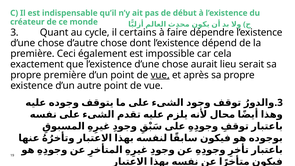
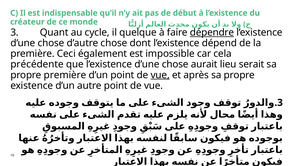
certains: certains -> quelque (138, 32)
dépendre underline: none -> present (212, 32)
exactement: exactement -> précédente (37, 64)
